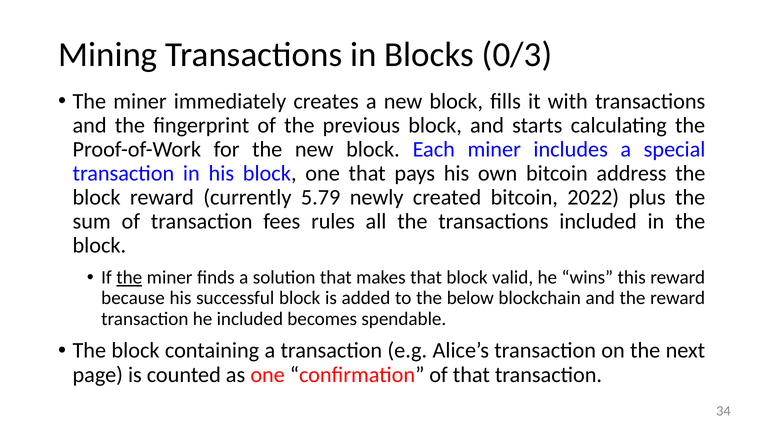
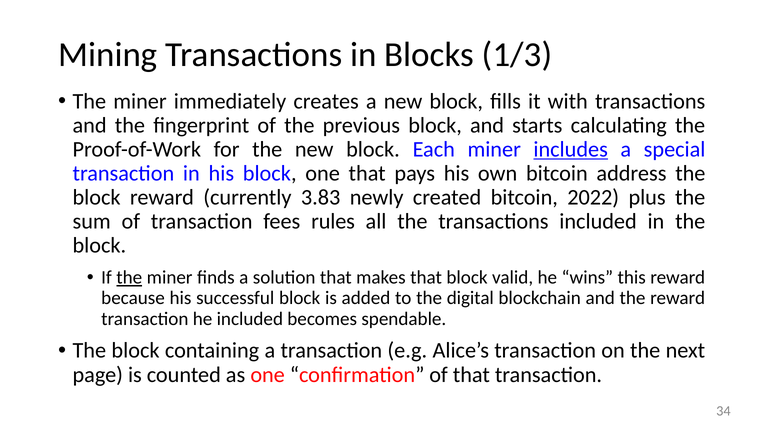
0/3: 0/3 -> 1/3 (517, 54)
includes underline: none -> present (571, 149)
5.79: 5.79 -> 3.83 (321, 197)
below: below -> digital (470, 298)
